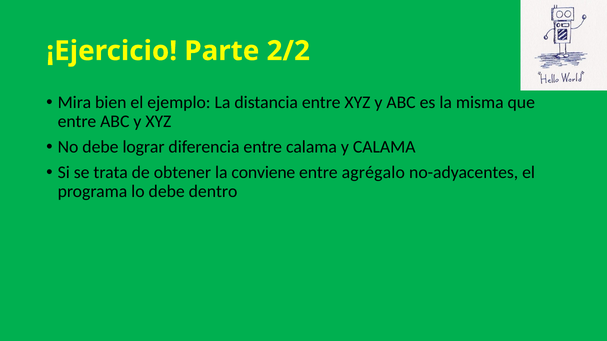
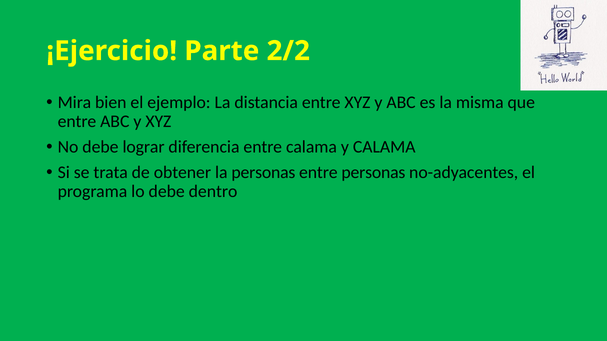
la conviene: conviene -> personas (263, 173)
entre agrégalo: agrégalo -> personas (373, 173)
